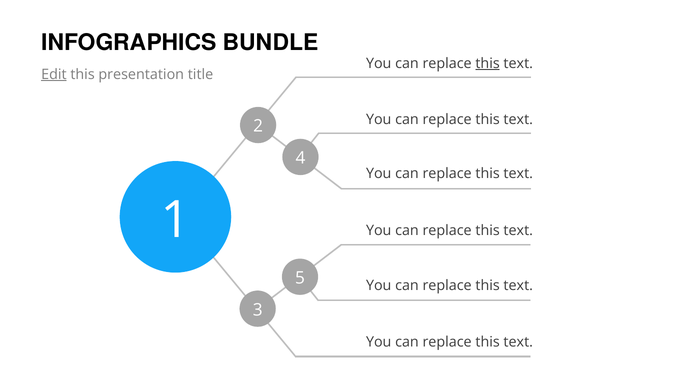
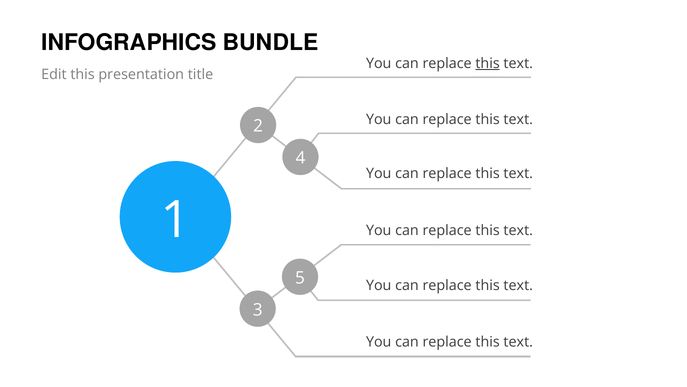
Edit underline: present -> none (54, 74)
